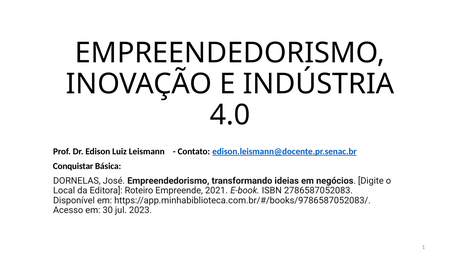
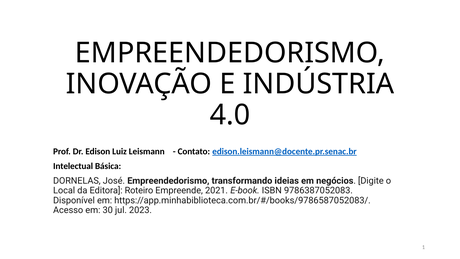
Conquistar: Conquistar -> Intelectual (73, 166)
2786587052083: 2786587052083 -> 9786387052083 (318, 190)
